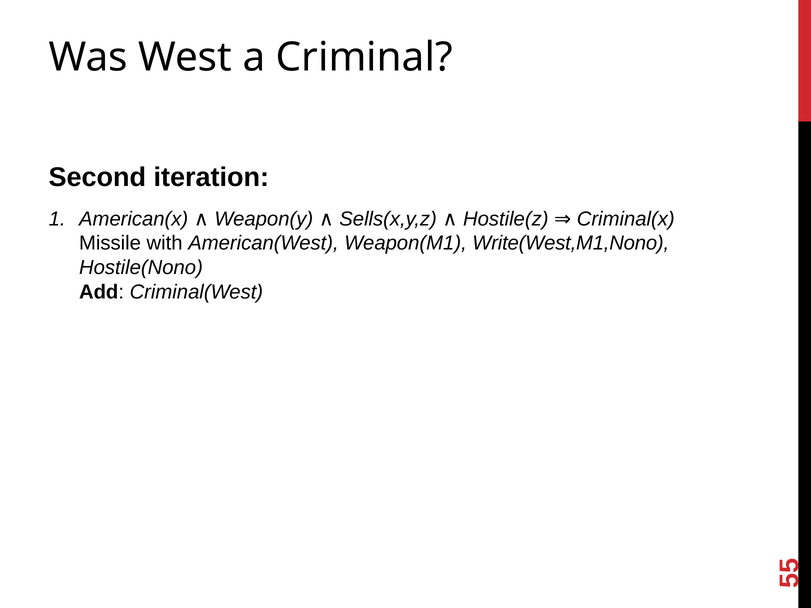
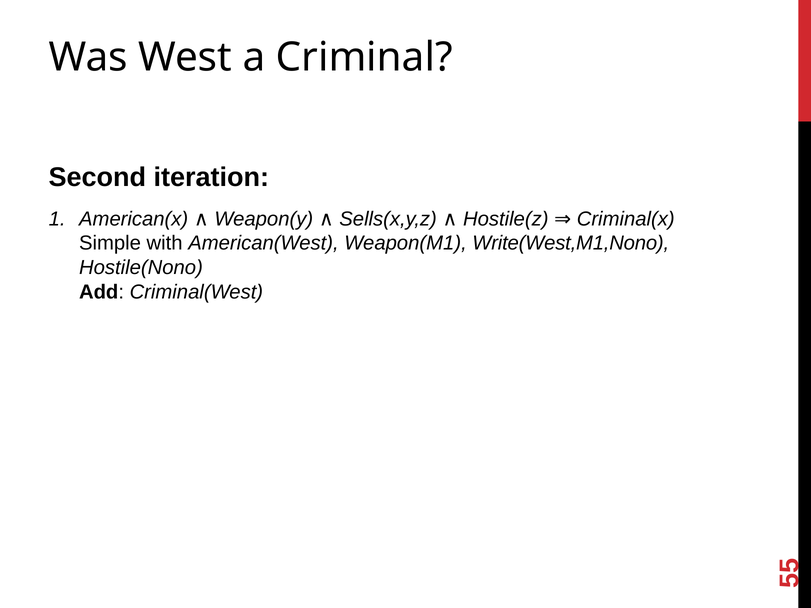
Missile: Missile -> Simple (110, 243)
